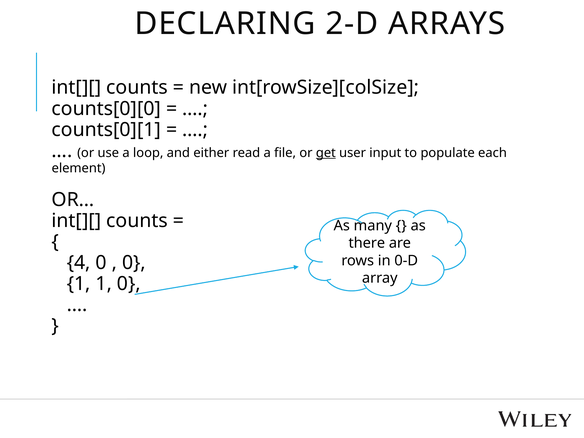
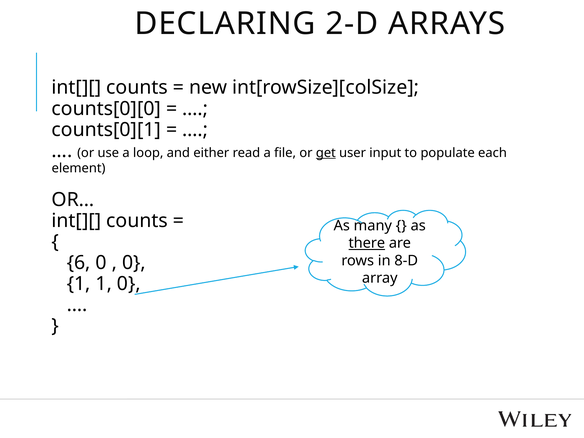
there underline: none -> present (367, 243)
0-D: 0-D -> 8-D (406, 261)
4: 4 -> 6 (79, 263)
